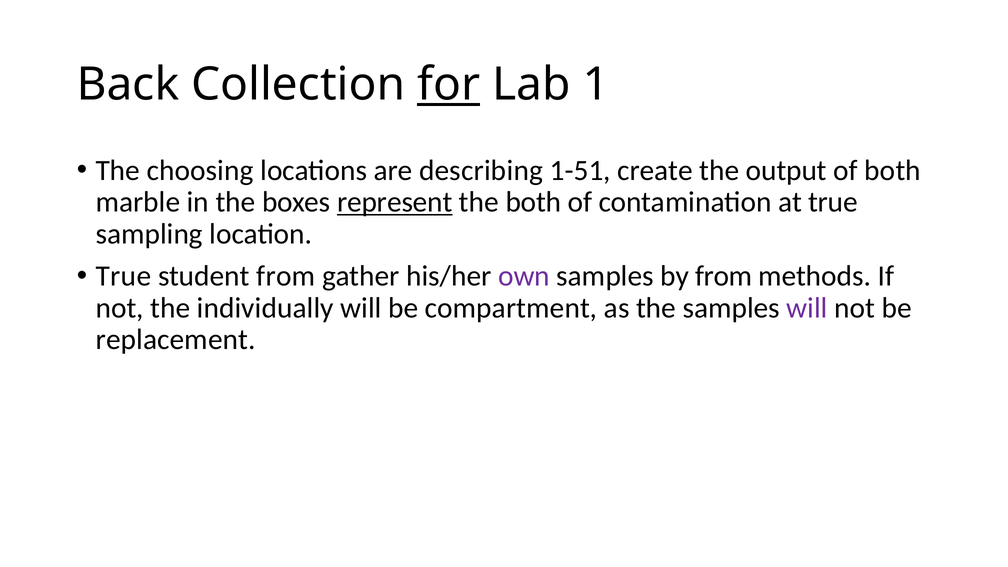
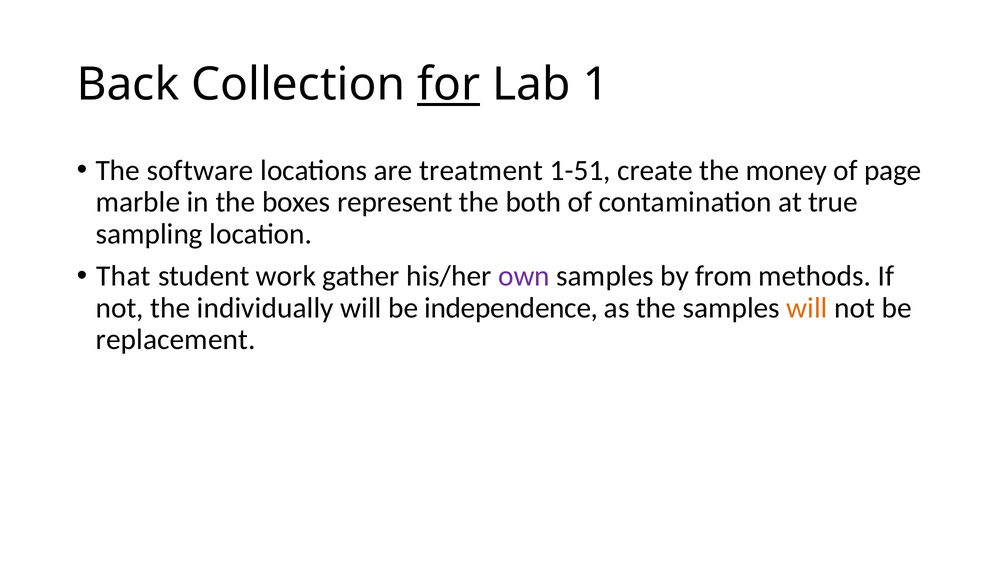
choosing: choosing -> software (200, 170)
describing: describing -> treatment (481, 170)
output: output -> money (786, 170)
of both: both -> page (893, 170)
represent underline: present -> none (395, 202)
True: True -> That (123, 276)
student from: from -> work (286, 276)
compartment: compartment -> independence (511, 308)
will colour: purple -> orange (807, 308)
